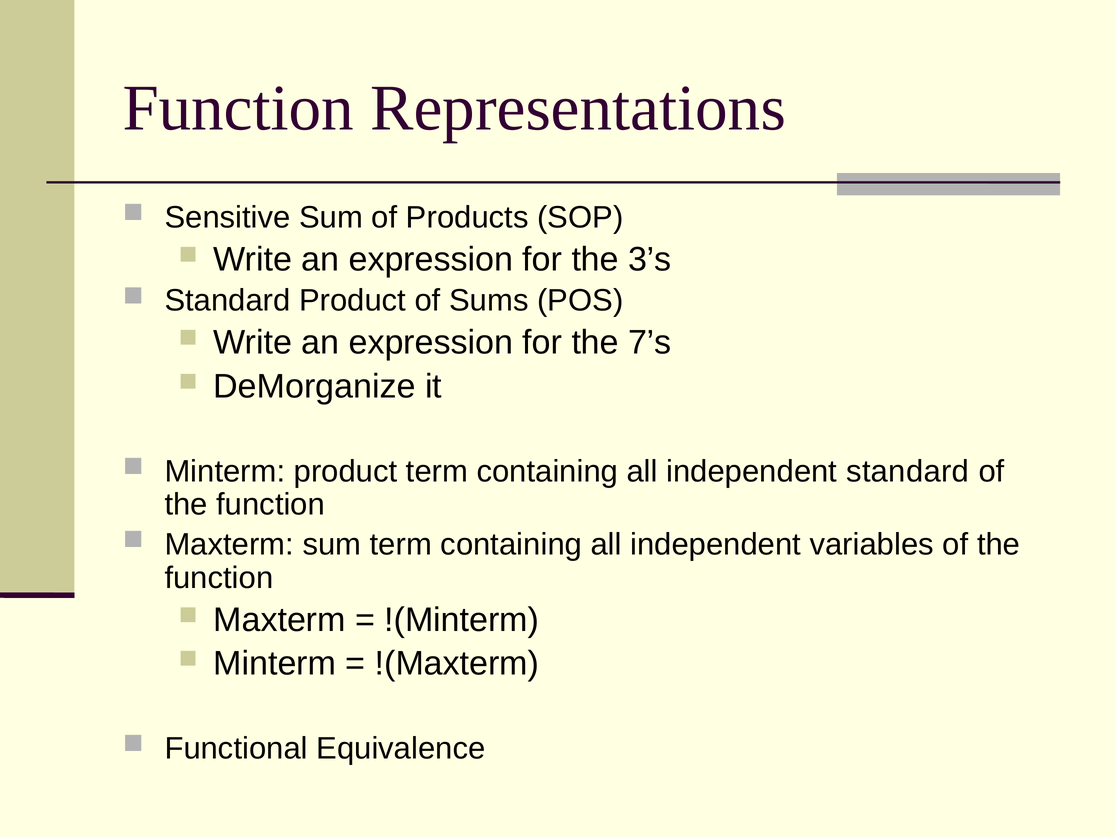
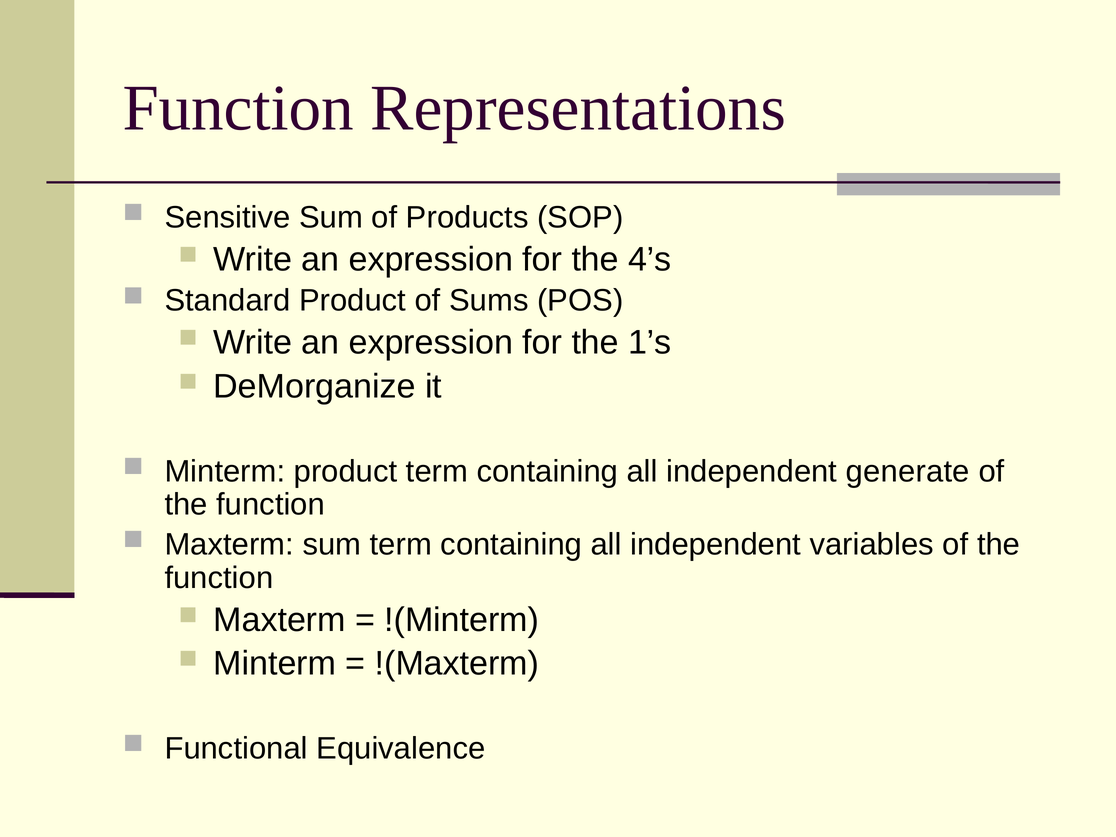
3’s: 3’s -> 4’s (650, 259)
7’s: 7’s -> 1’s (650, 343)
independent standard: standard -> generate (908, 471)
